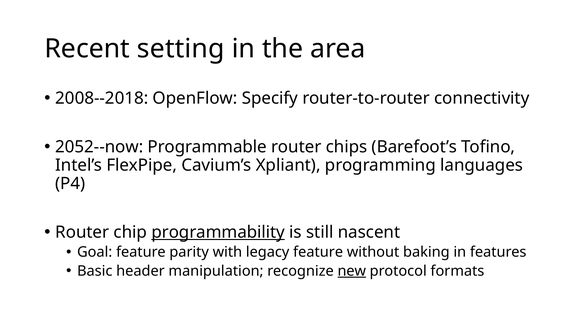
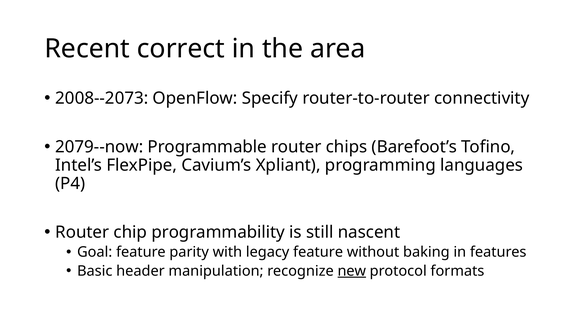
setting: setting -> correct (181, 49)
2008--2018: 2008--2018 -> 2008--2073 (102, 98)
2052--now: 2052--now -> 2079--now (99, 147)
programmability underline: present -> none (218, 232)
